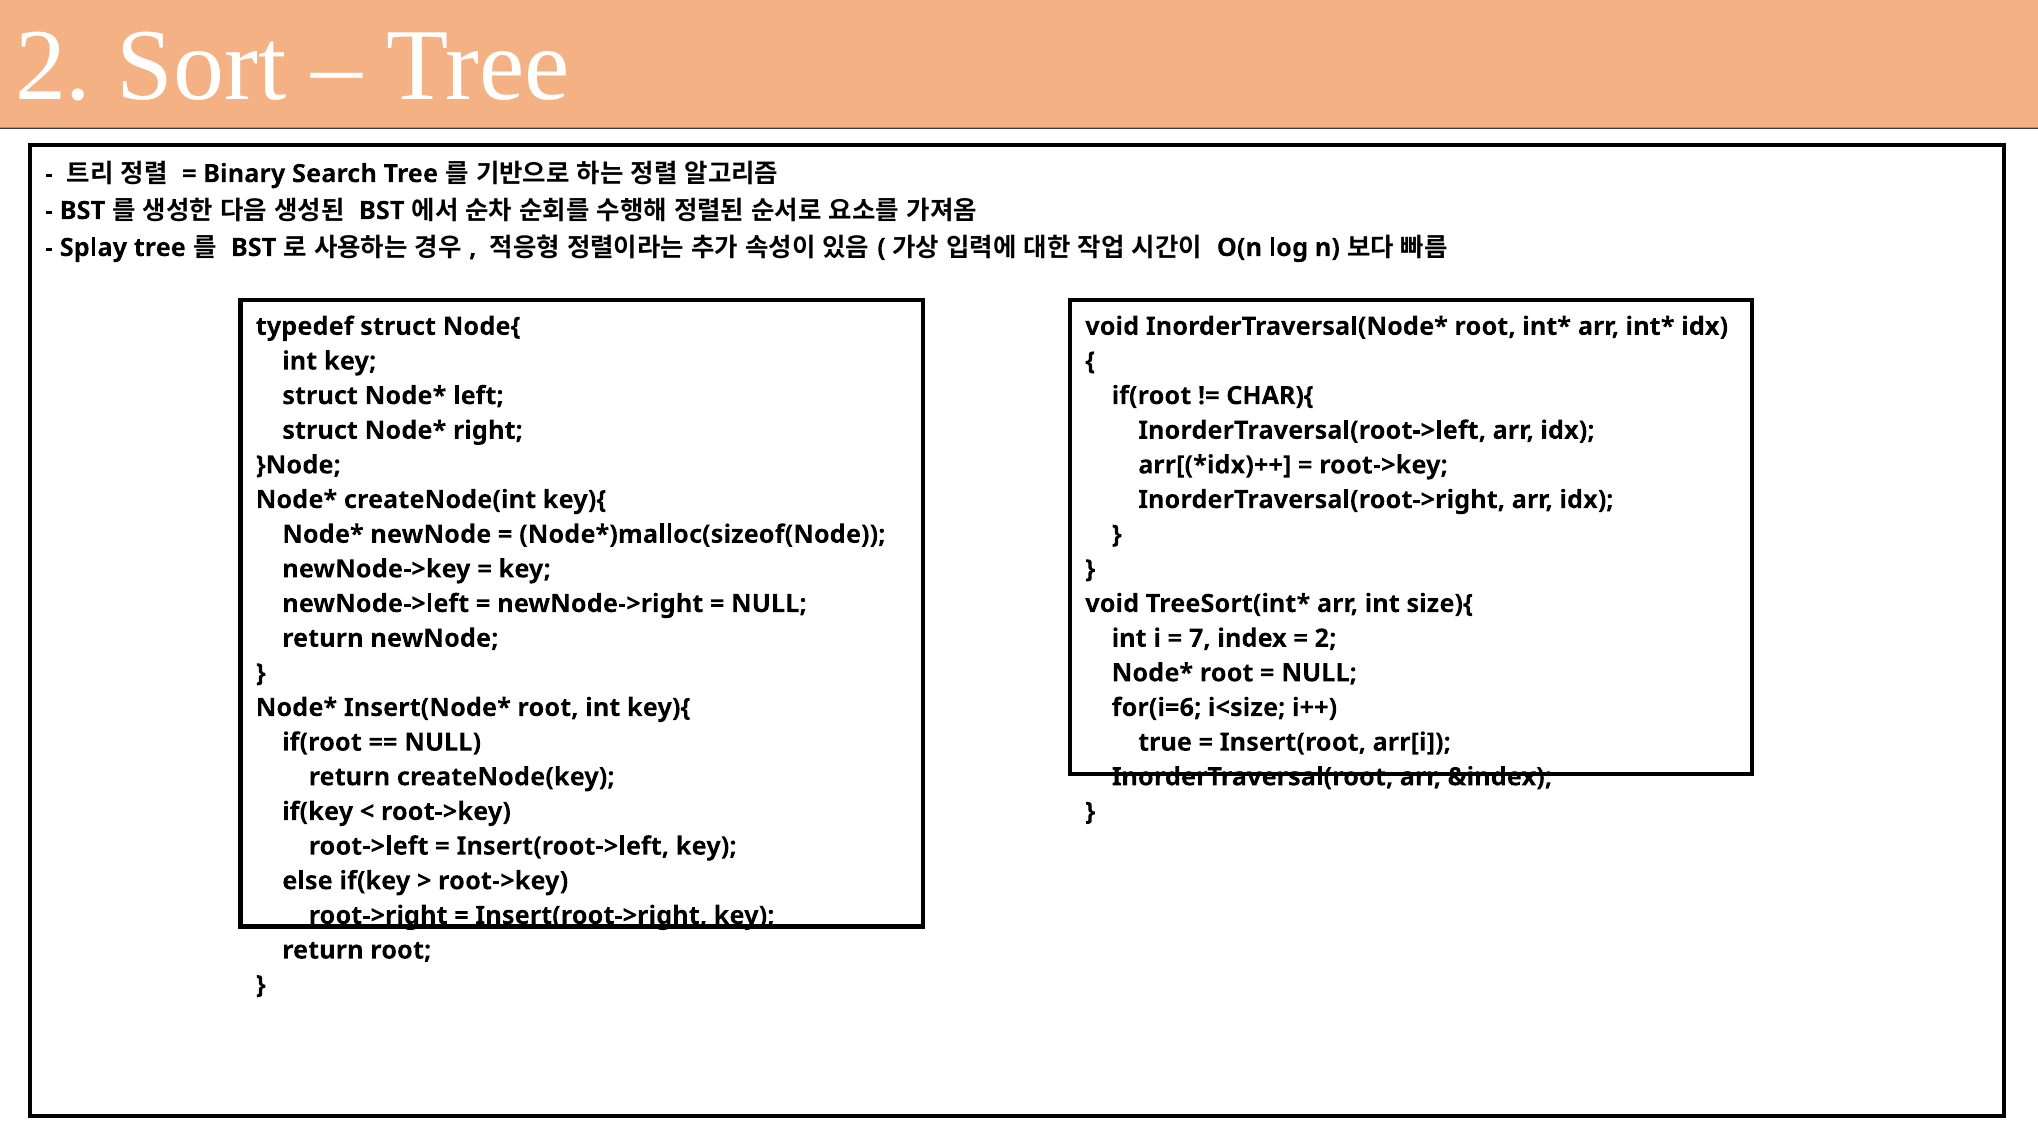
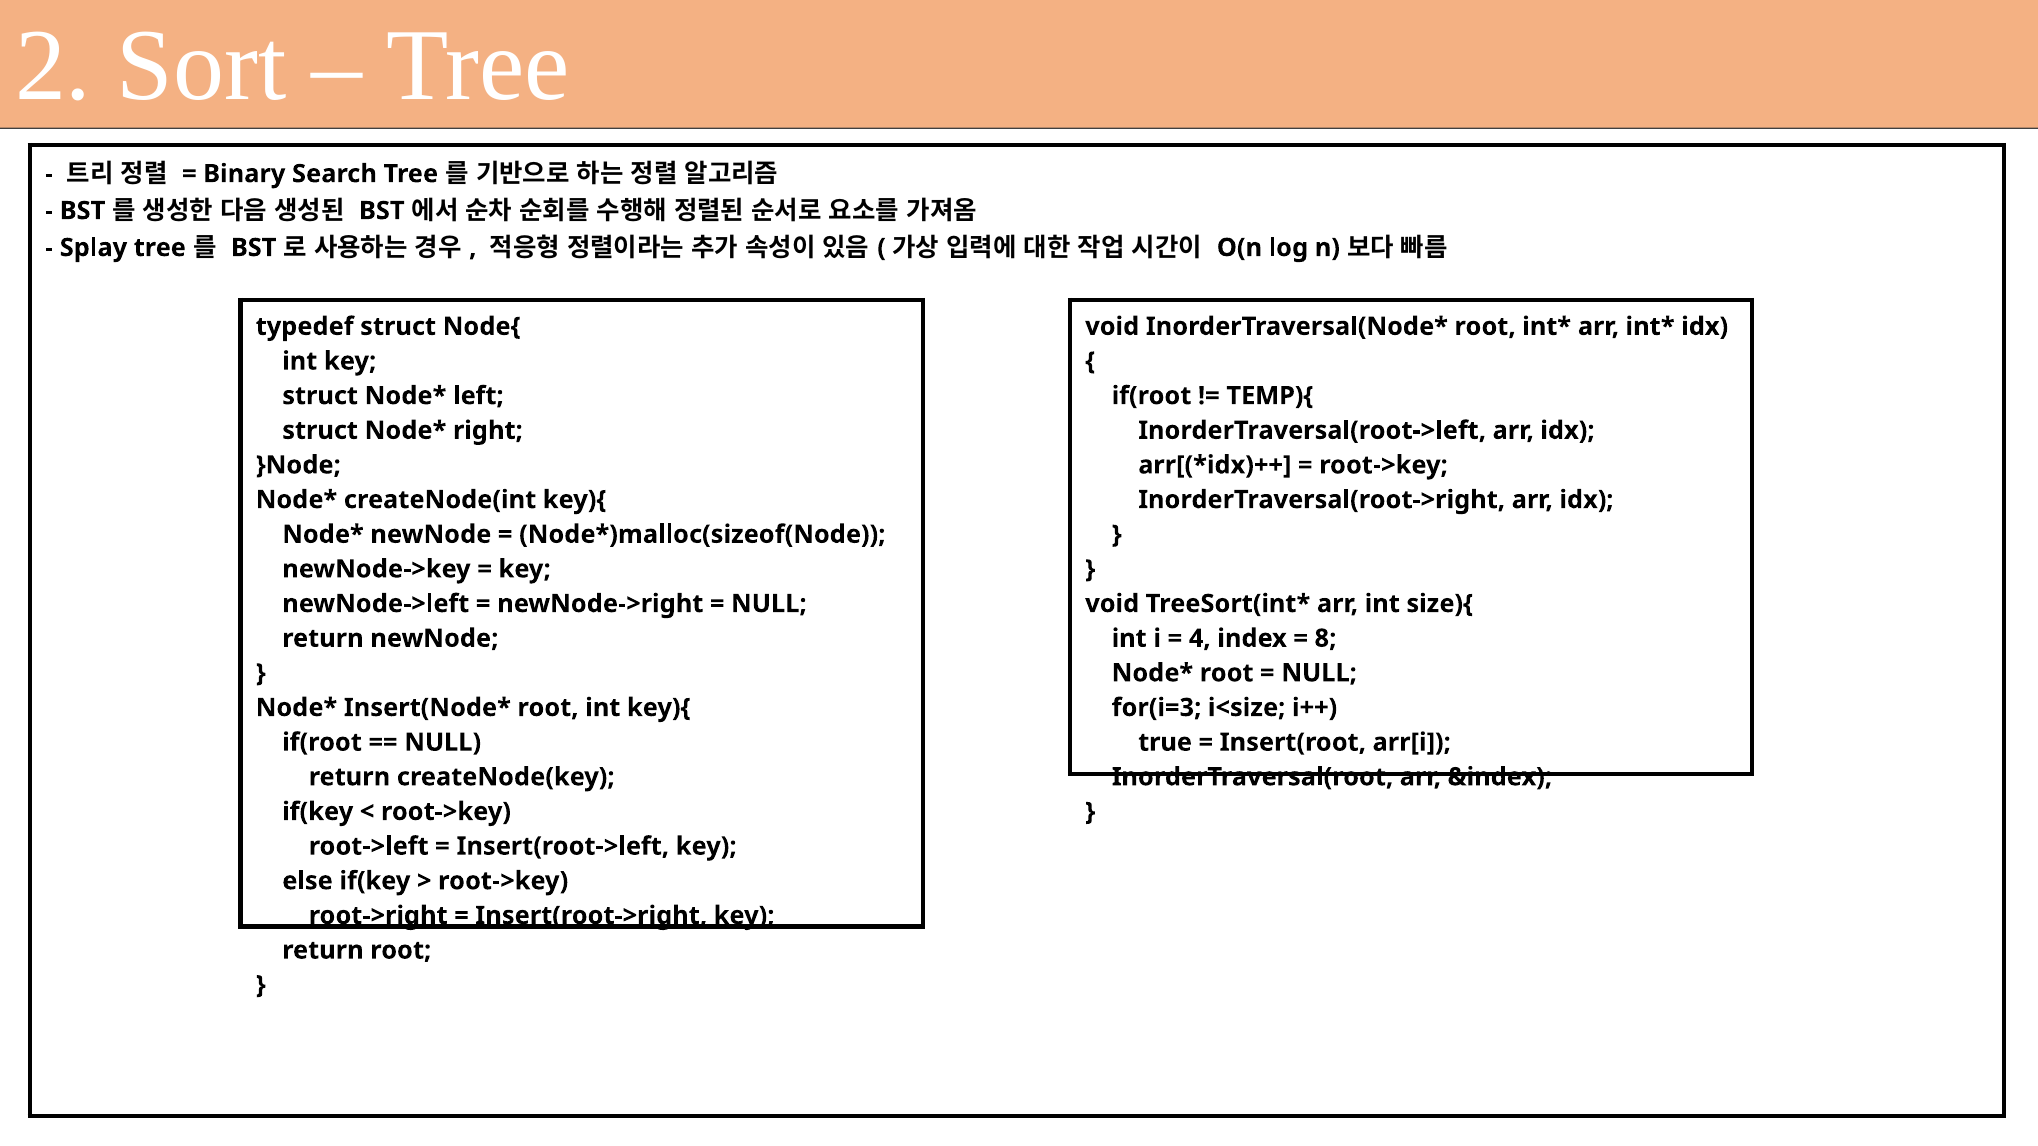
CHAR){: CHAR){ -> TEMP){ (1270, 396)
7: 7 -> 4 (1200, 639)
2: 2 -> 8 (1325, 639)
for(i=6: for(i=6 -> for(i=3 (1157, 708)
